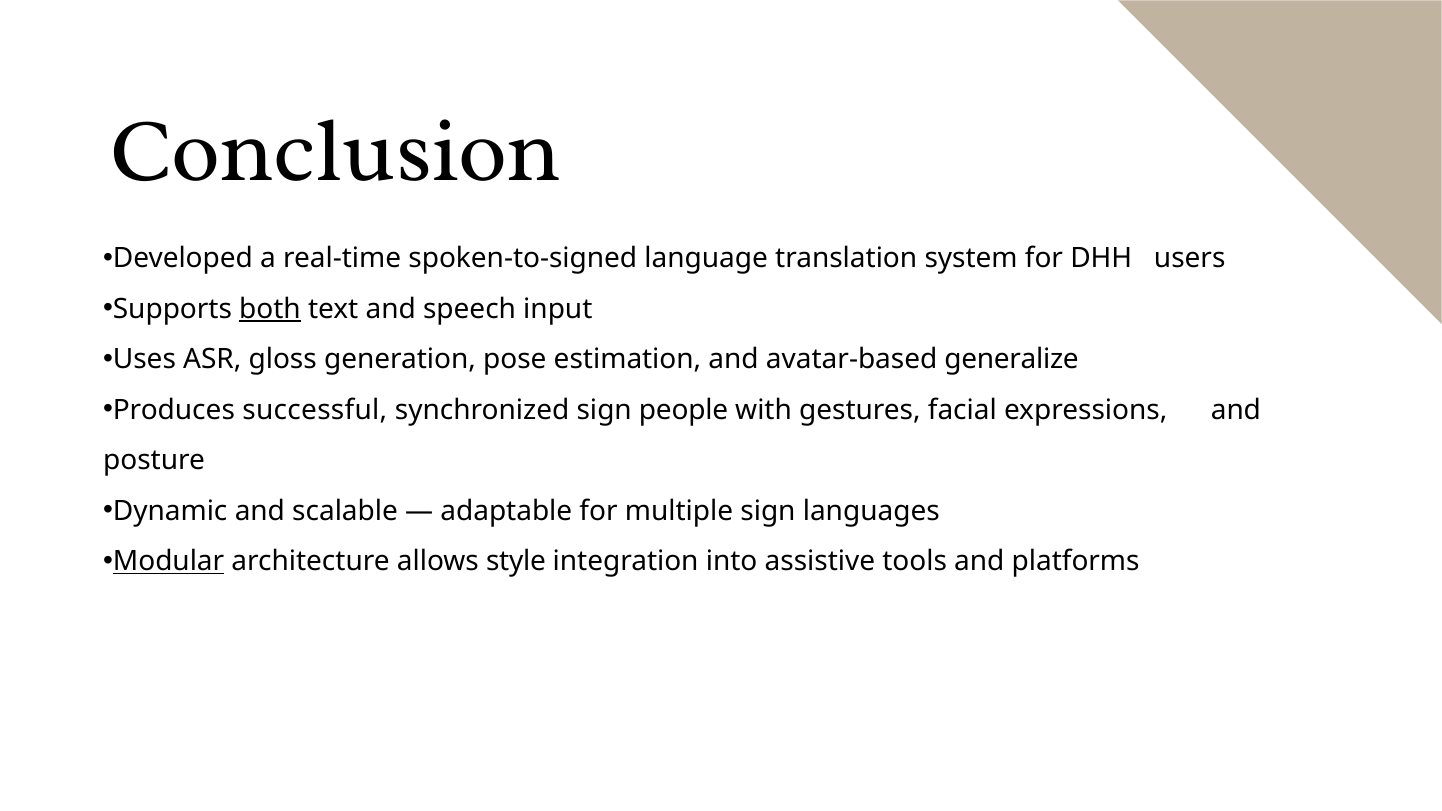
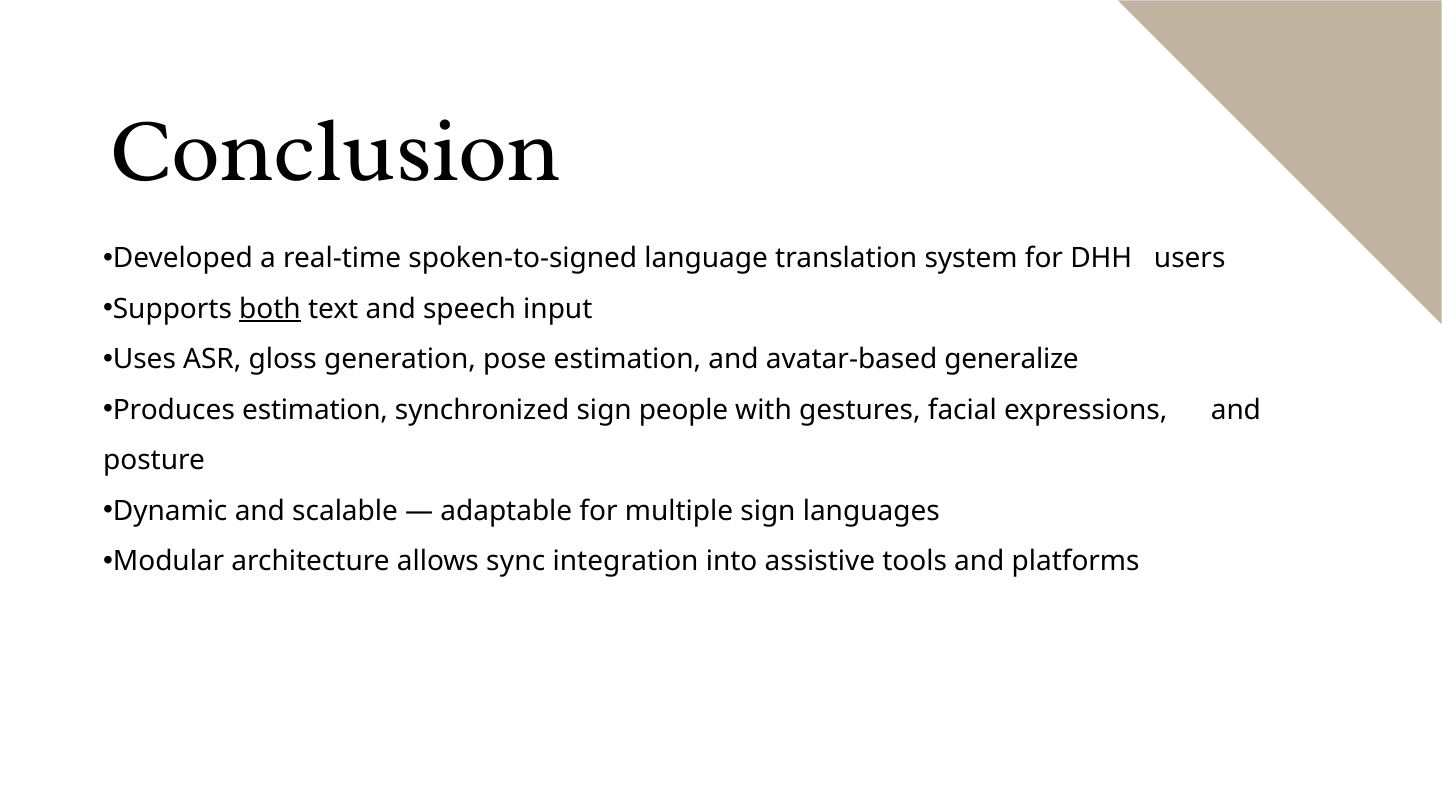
Produces successful: successful -> estimation (315, 410)
Modular underline: present -> none (169, 561)
style: style -> sync (516, 561)
